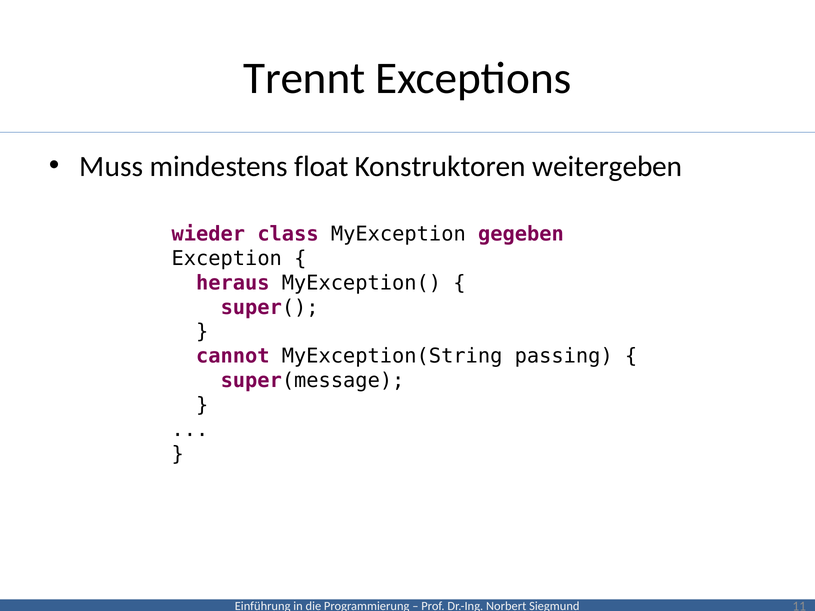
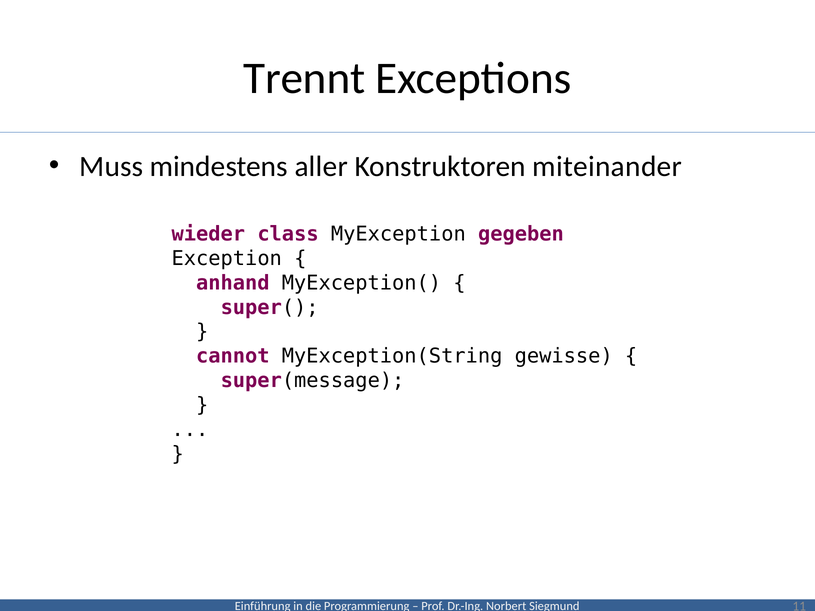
float: float -> aller (321, 166)
weitergeben: weitergeben -> miteinander (607, 166)
heraus: heraus -> anhand (233, 283)
passing: passing -> gewisse (564, 356)
